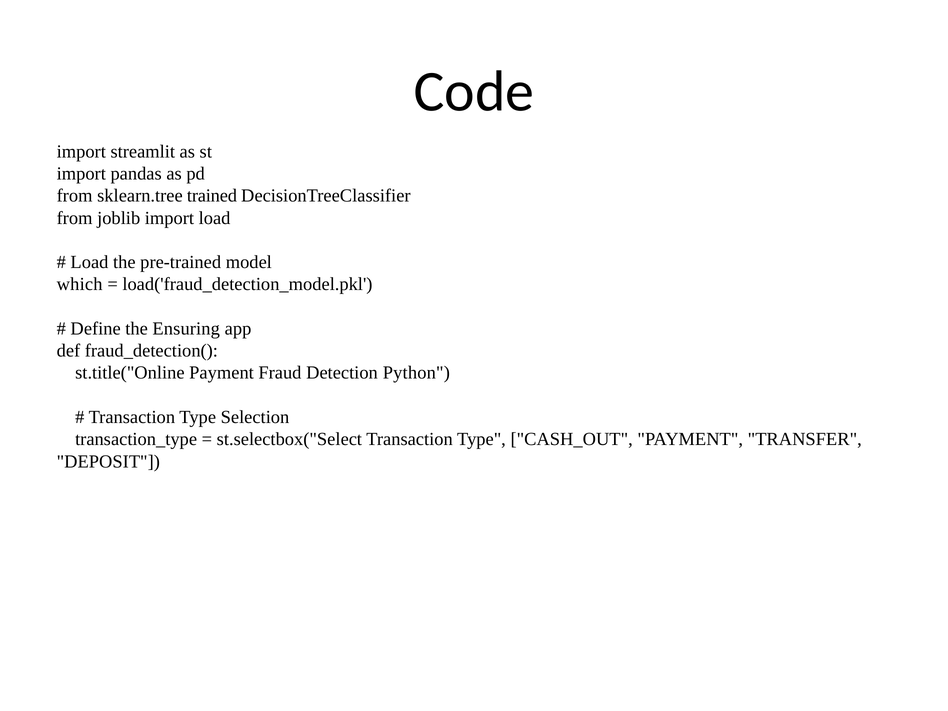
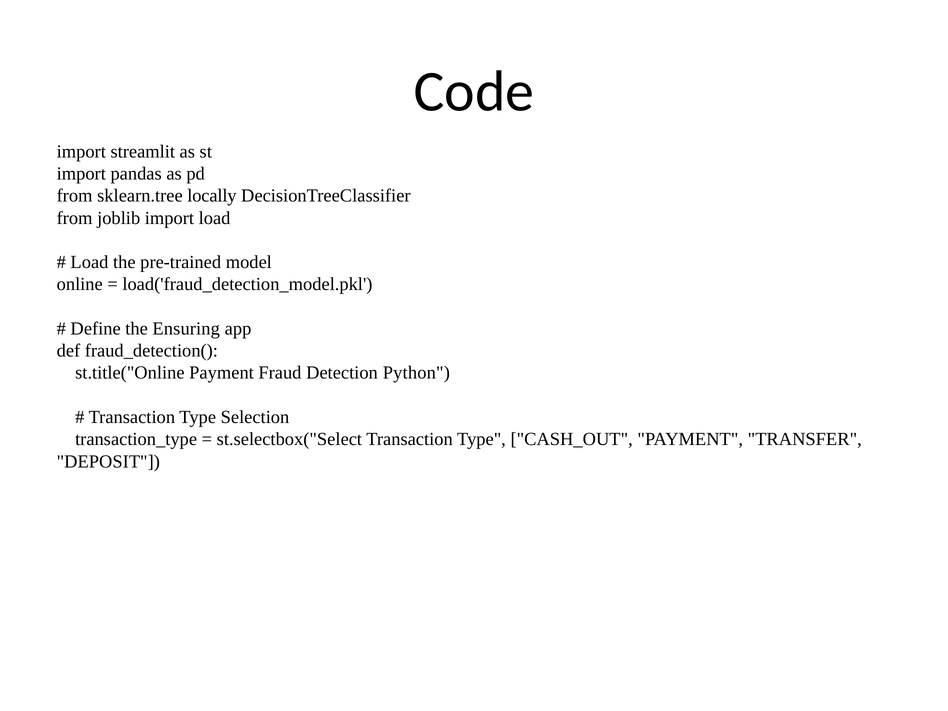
trained: trained -> locally (212, 196)
which: which -> online (80, 284)
